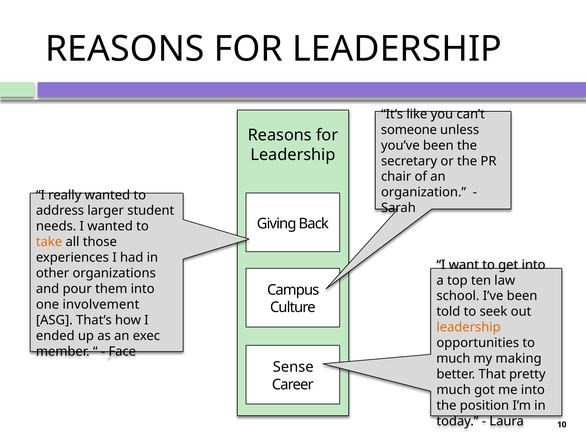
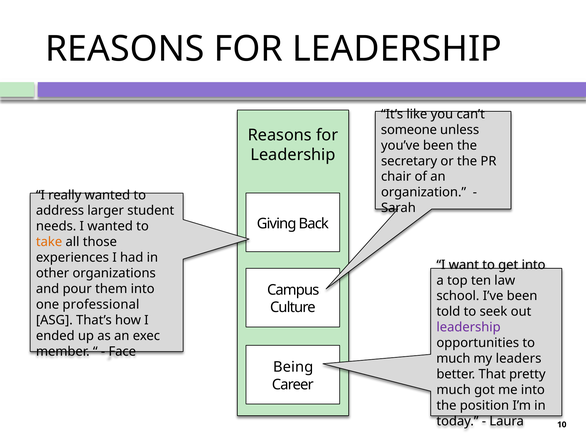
involvement: involvement -> professional (101, 304)
leadership colour: orange -> purple (469, 327)
making: making -> leaders (519, 358)
Sense: Sense -> Being (293, 367)
